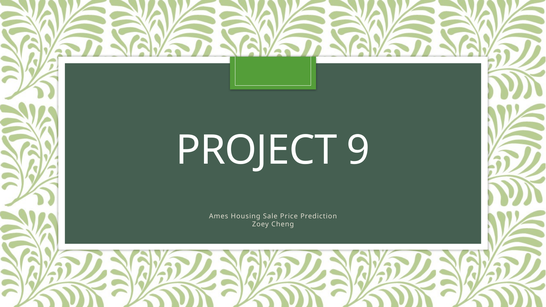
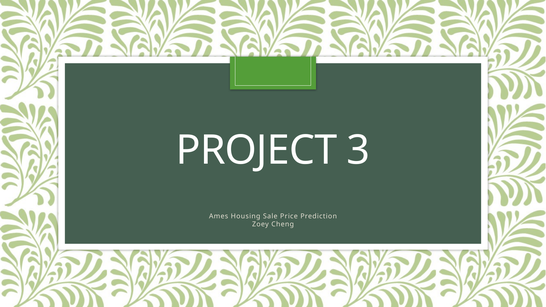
9: 9 -> 3 (358, 150)
